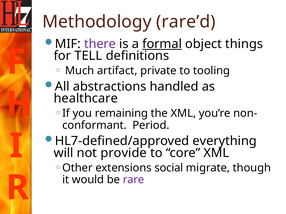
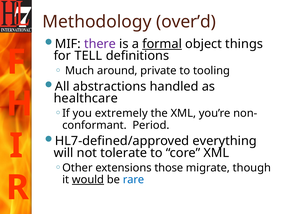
rare’d: rare’d -> over’d (186, 22)
artifact: artifact -> around (117, 71)
remaining: remaining -> extremely (121, 114)
provide: provide -> tolerate (124, 153)
social: social -> those (169, 168)
would underline: none -> present (88, 180)
rare colour: purple -> blue (134, 180)
